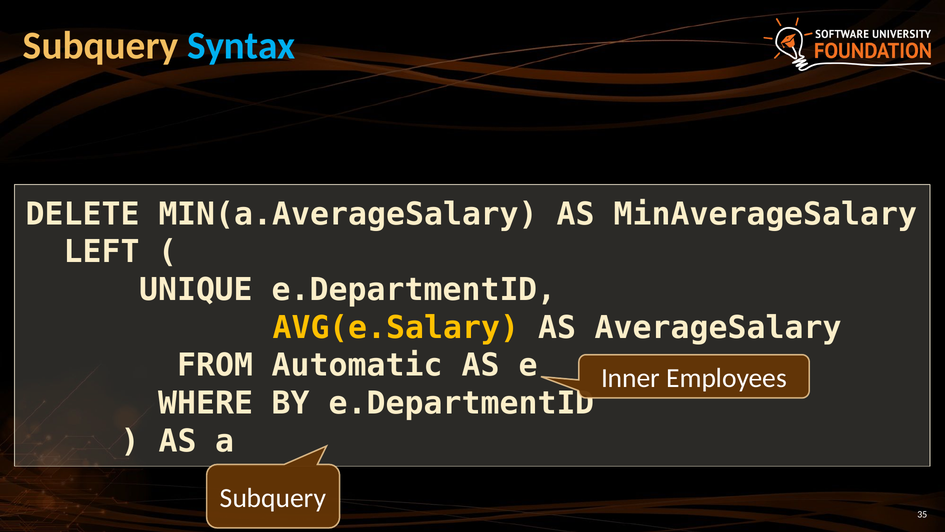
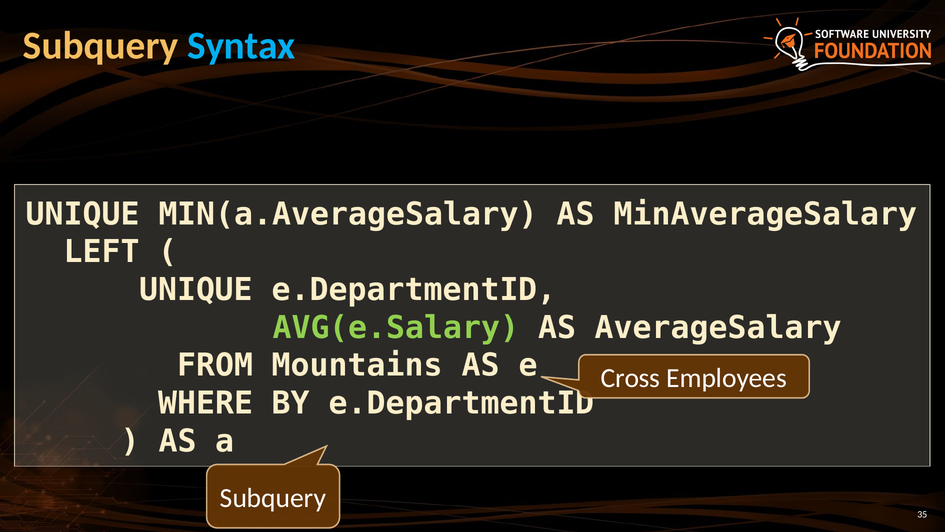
DELETE: DELETE -> UNIQUE (83, 214)
AVG(e.Salary colour: yellow -> light green (396, 327)
Automatic: Automatic -> Mountains (357, 365)
Inner: Inner -> Cross (631, 378)
